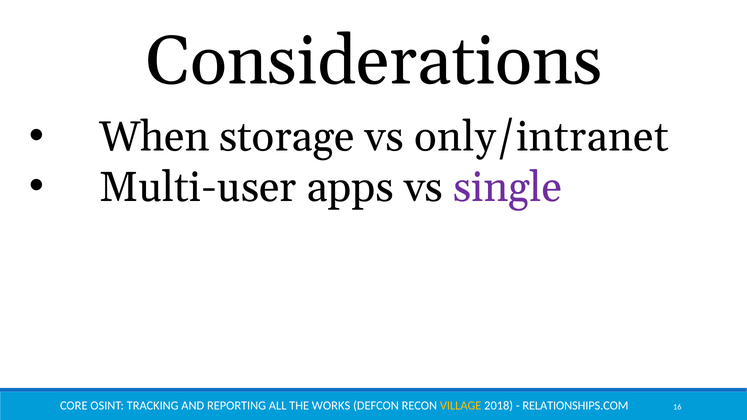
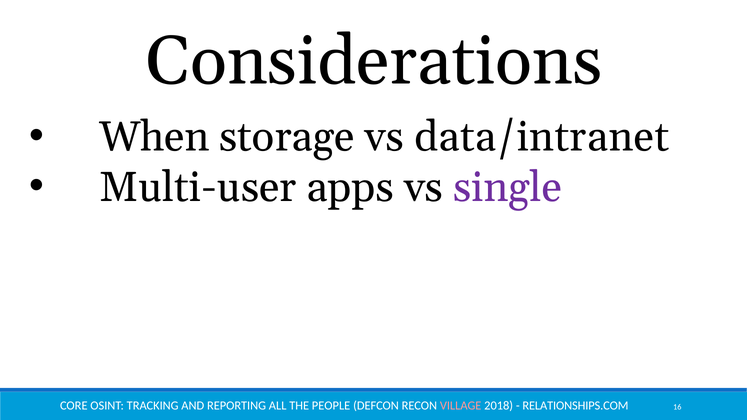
only/intranet: only/intranet -> data/intranet (542, 137)
WORKS: WORKS -> PEOPLE (331, 406)
VILLAGE colour: yellow -> pink (461, 406)
